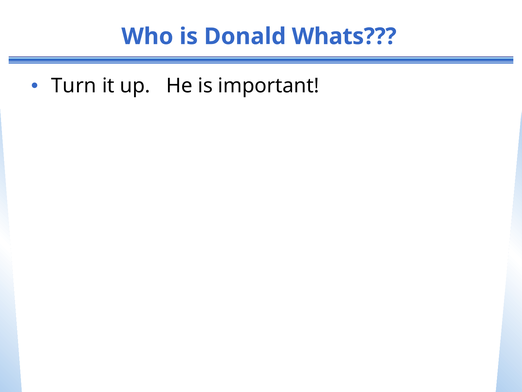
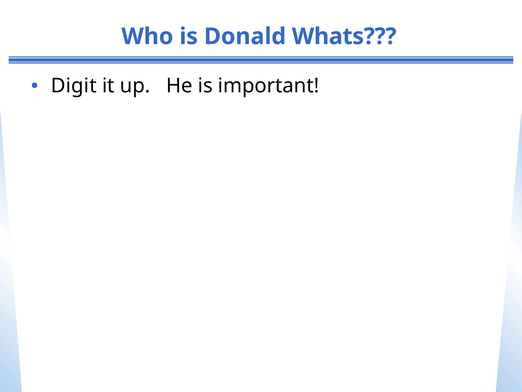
Turn: Turn -> Digit (74, 86)
